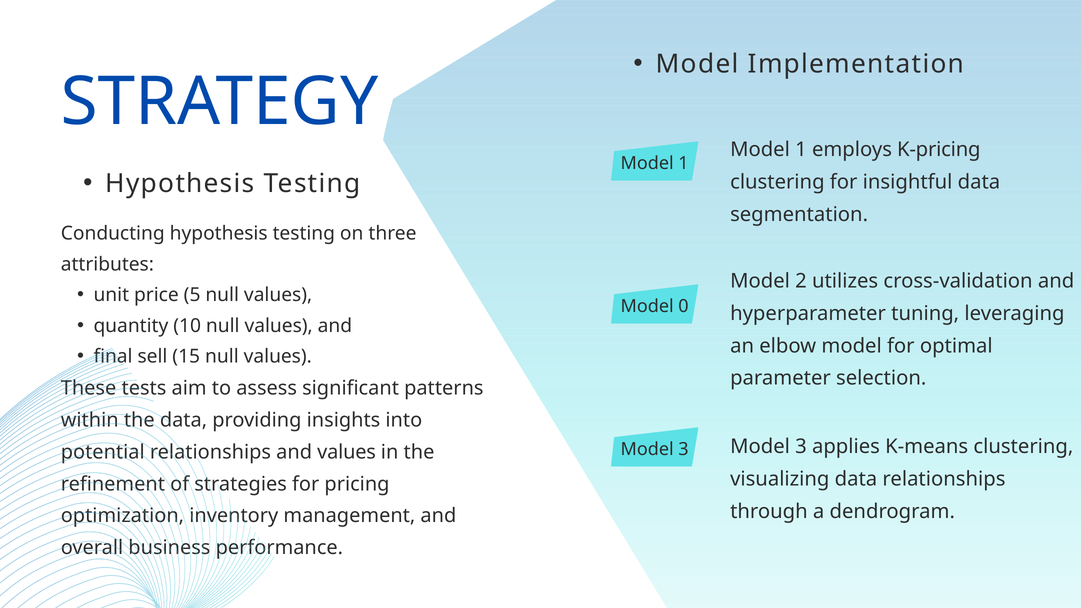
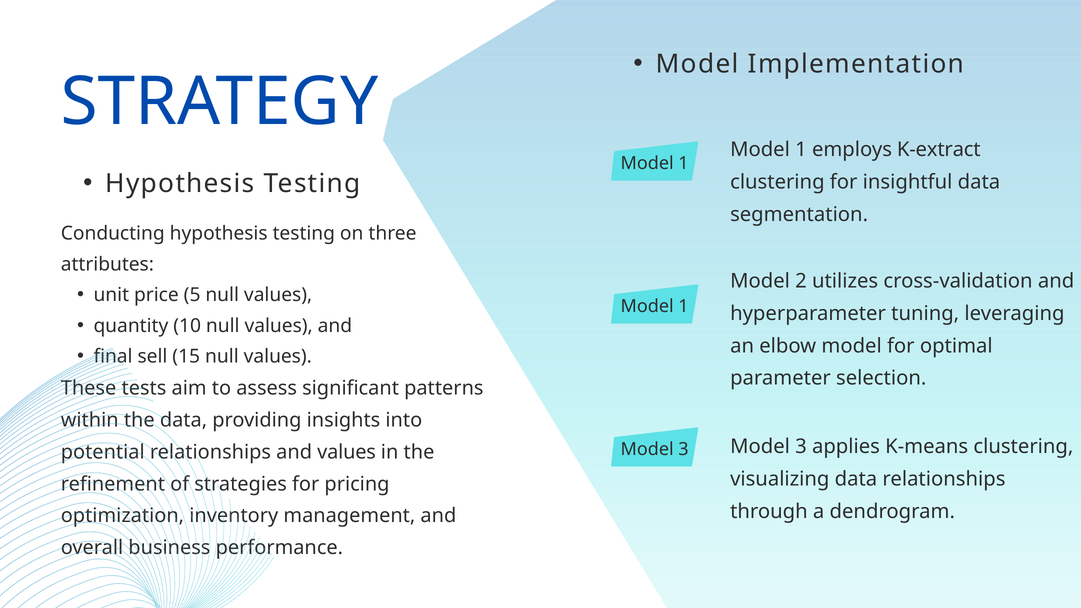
K-pricing: K-pricing -> K-extract (939, 150)
0: 0 -> 1 (684, 306)
